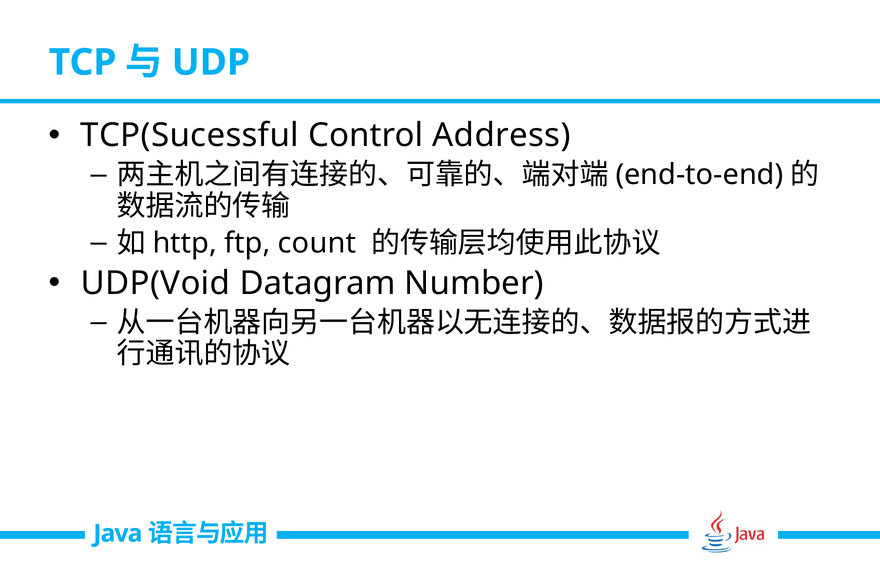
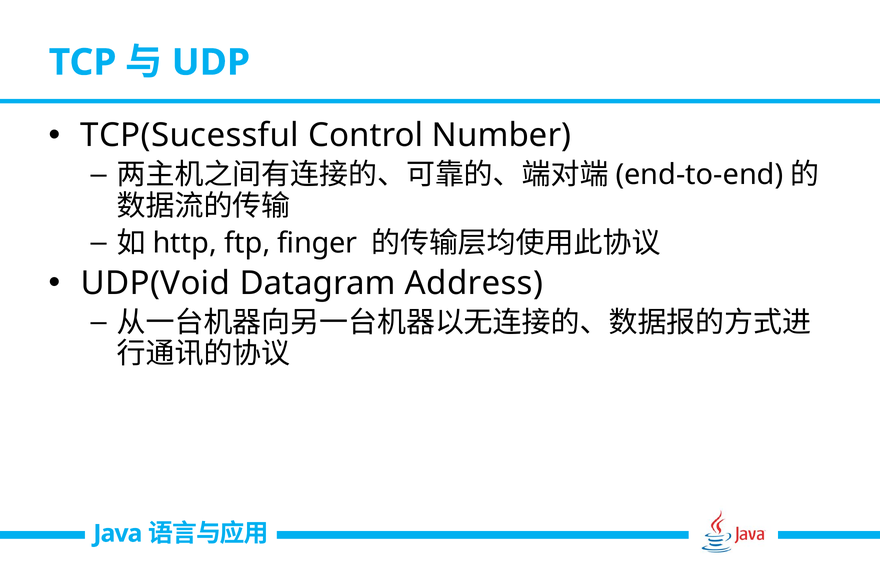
Address: Address -> Number (502, 136)
count: count -> finger (317, 243)
Number: Number -> Address (474, 283)
